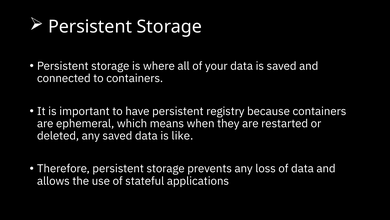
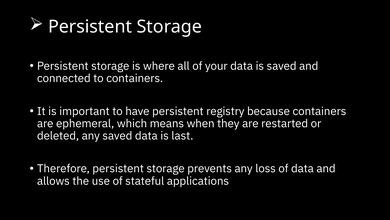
like: like -> last (182, 136)
